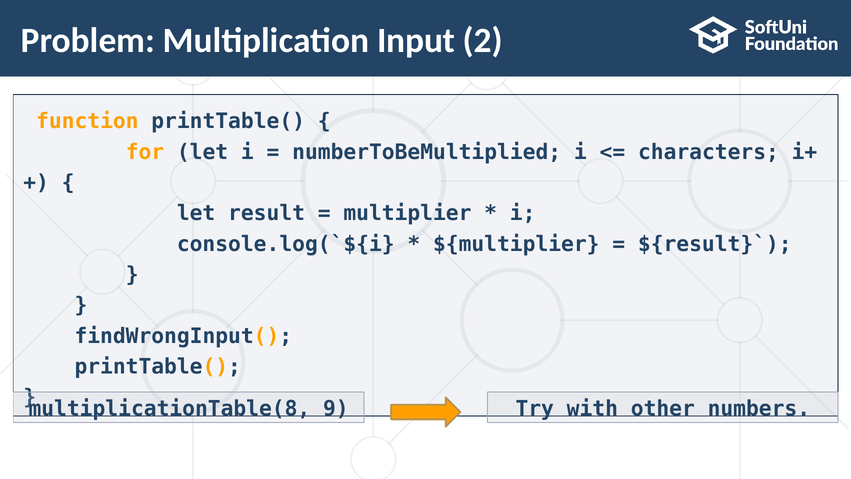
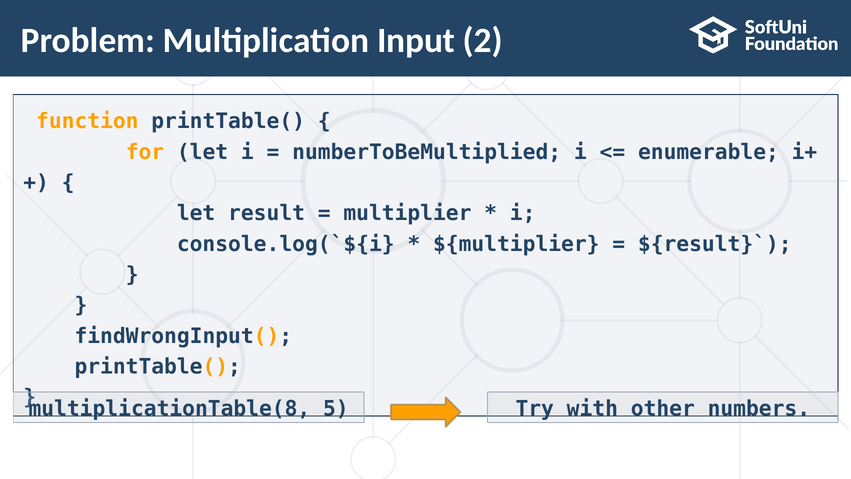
characters: characters -> enumerable (708, 152)
9: 9 -> 5 (336, 409)
